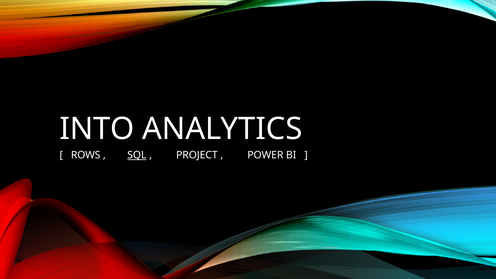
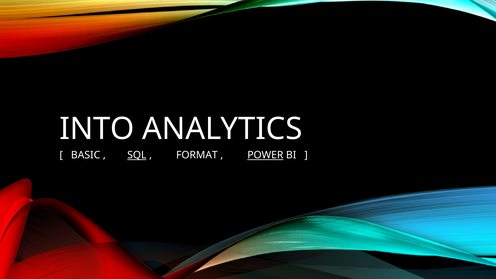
ROWS: ROWS -> BASIC (86, 155)
PROJECT: PROJECT -> FORMAT (197, 155)
POWER underline: none -> present (265, 155)
